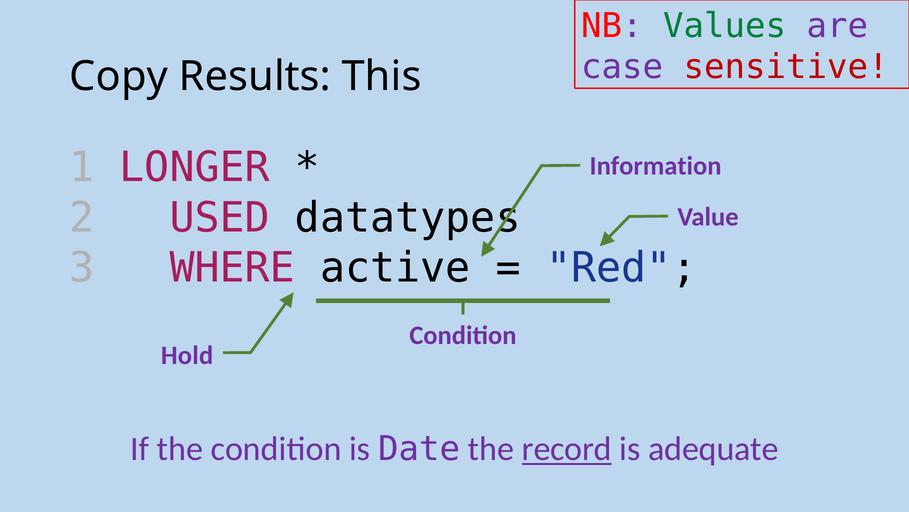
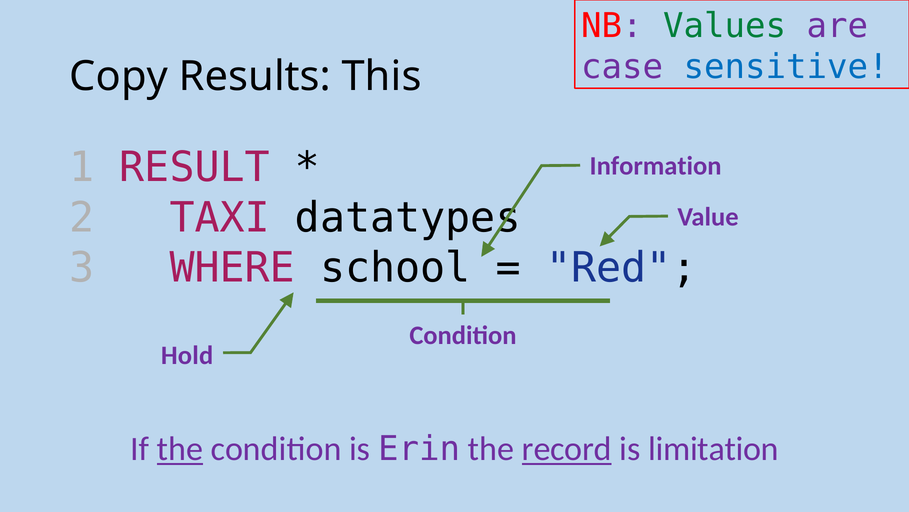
sensitive colour: red -> blue (786, 67)
LONGER: LONGER -> RESULT (195, 167)
USED: USED -> TAXI (220, 218)
active: active -> school (395, 268)
the underline: none -> present (180, 449)
Date: Date -> Erin (419, 449)
adequate: adequate -> limitation (713, 449)
